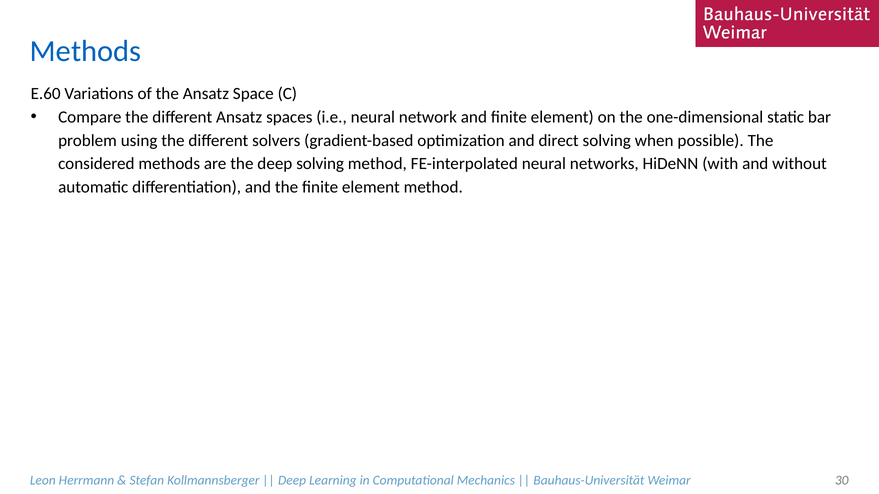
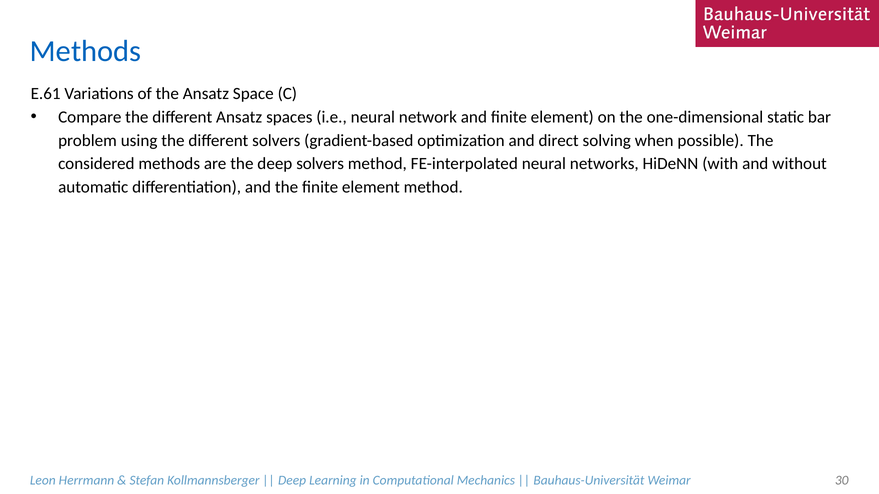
E.60: E.60 -> E.61 (46, 94)
deep solving: solving -> solvers (320, 164)
